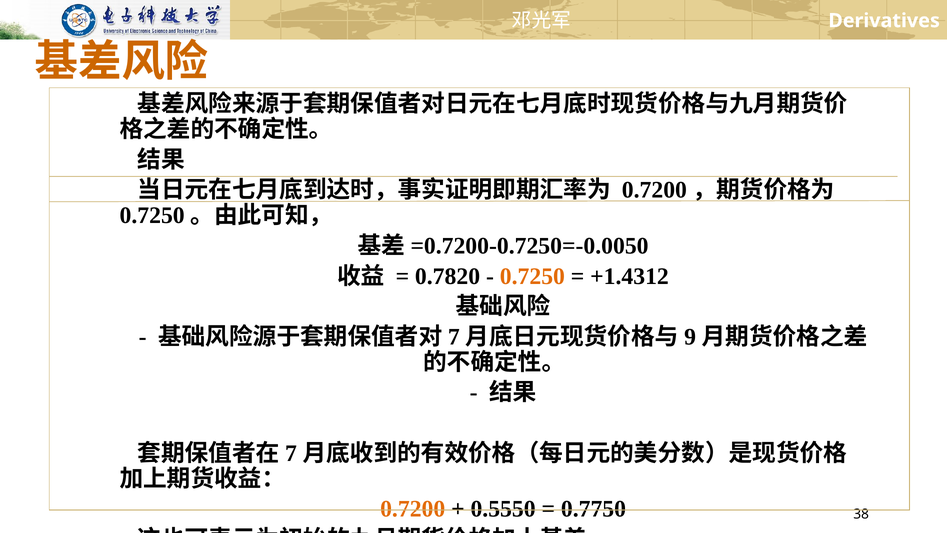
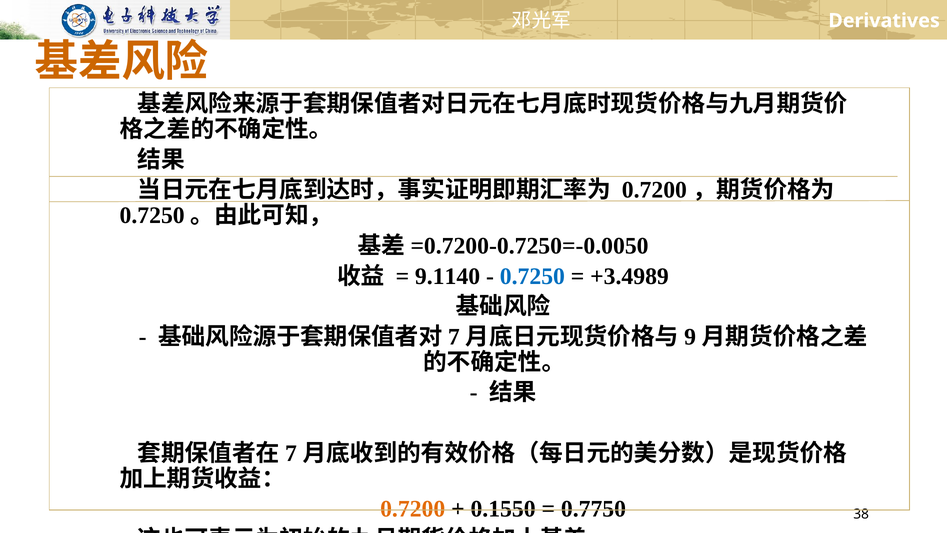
0.7820: 0.7820 -> 9.1140 (448, 276)
0.7250 colour: orange -> blue (532, 276)
+1.4312: +1.4312 -> +3.4989 (630, 276)
0.5550: 0.5550 -> 0.1550 (503, 509)
